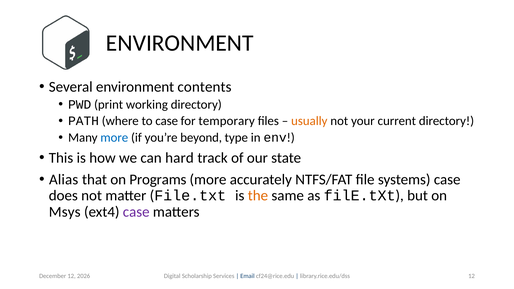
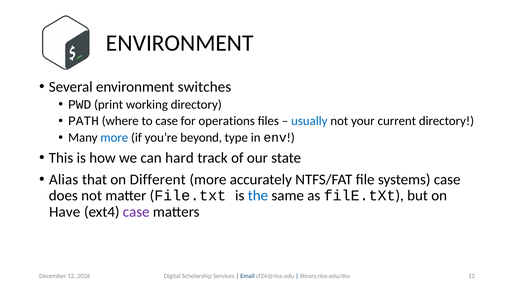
contents: contents -> switches (204, 87)
temporary: temporary -> operations (227, 121)
usually colour: orange -> blue (309, 121)
Programs: Programs -> Different (158, 180)
the colour: orange -> blue (258, 196)
Msys: Msys -> Have (65, 212)
